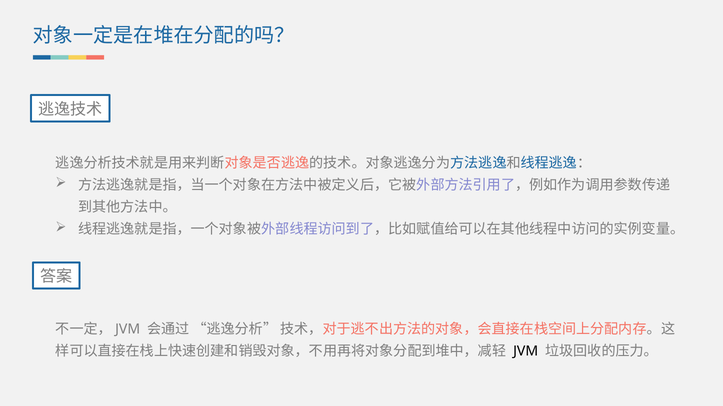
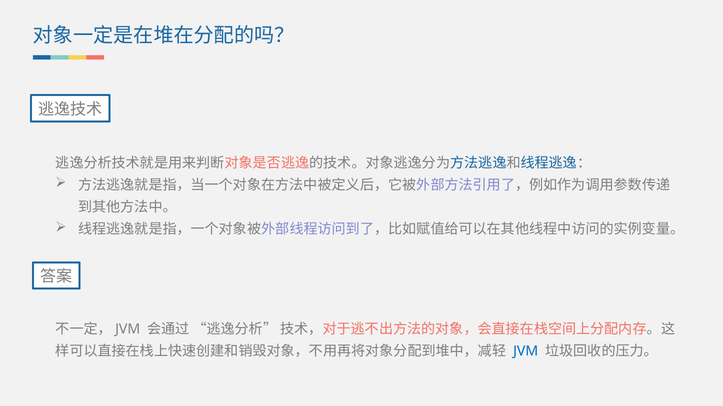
JVM colour: black -> blue (526, 352)
